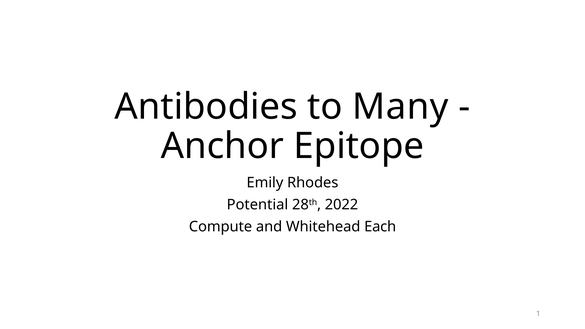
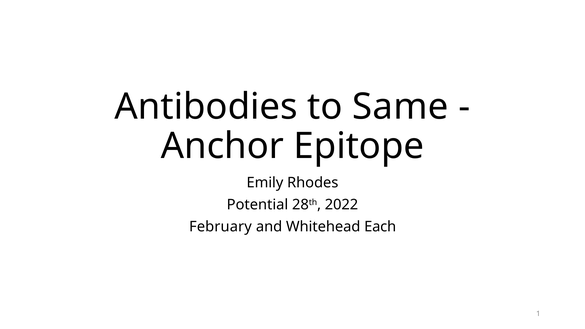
Many: Many -> Same (400, 107)
Compute: Compute -> February (220, 227)
